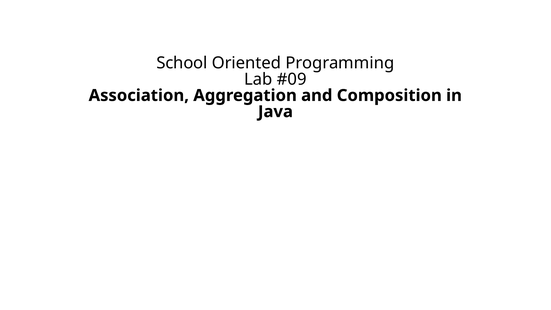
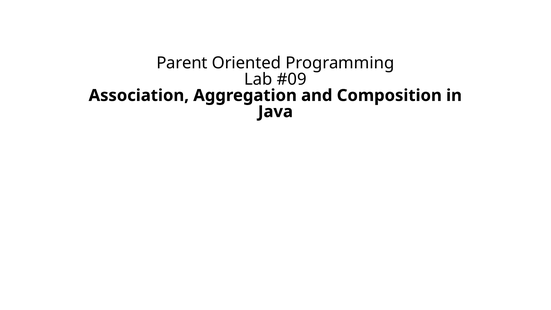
School: School -> Parent (182, 63)
